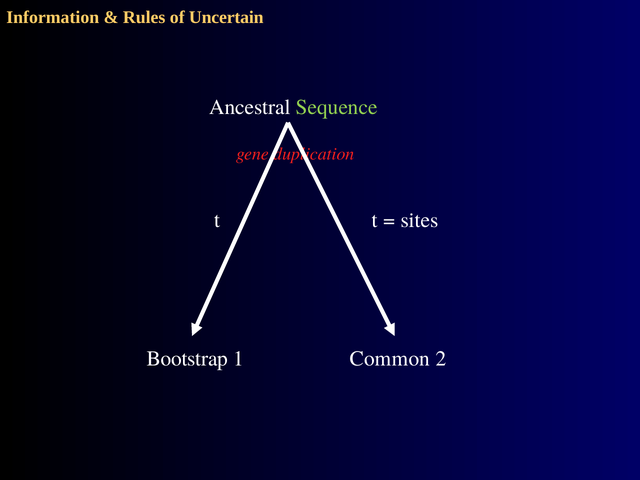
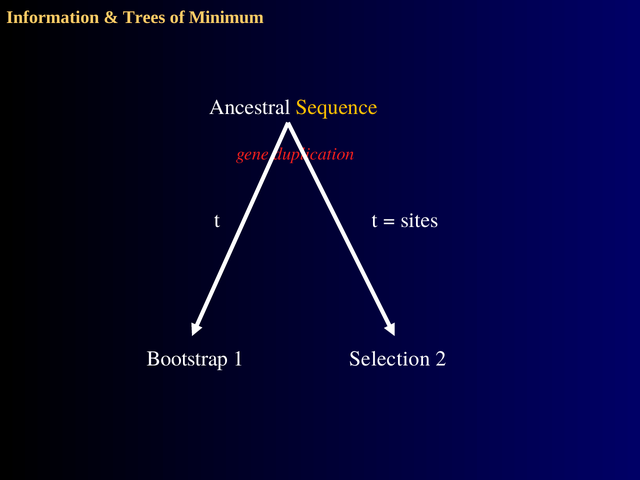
Rules: Rules -> Trees (144, 17)
Uncertain: Uncertain -> Minimum (226, 17)
Sequence colour: light green -> yellow (337, 107)
Common: Common -> Selection (390, 359)
